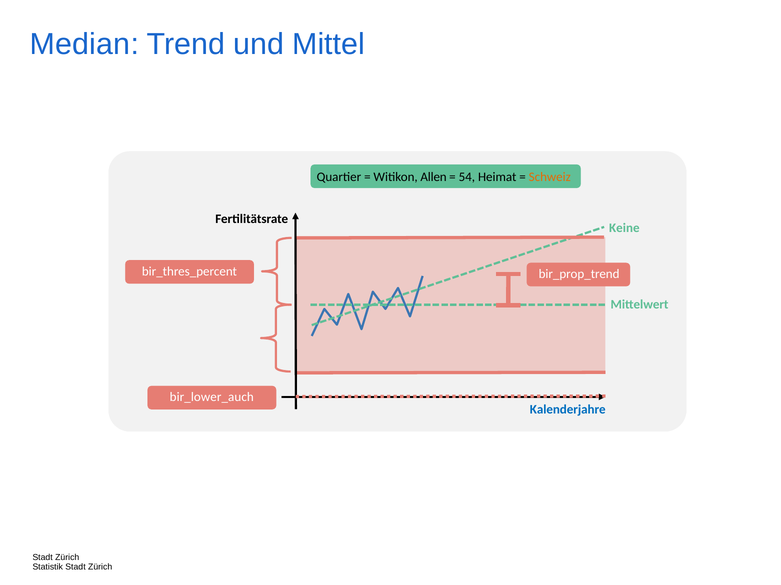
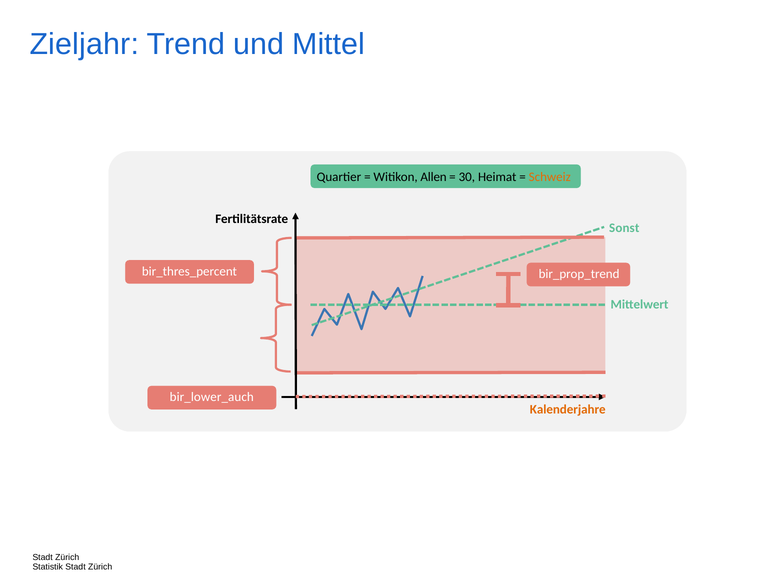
Median: Median -> Zieljahr (84, 44)
54: 54 -> 30 (467, 177)
Keine: Keine -> Sonst (624, 228)
Kalenderjahre colour: blue -> orange (568, 410)
